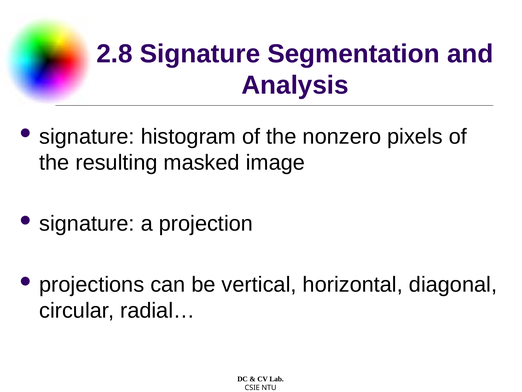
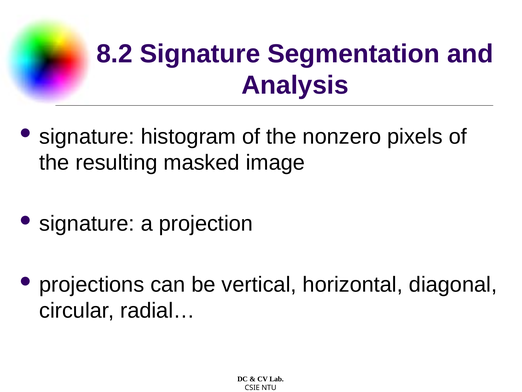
2.8: 2.8 -> 8.2 (115, 54)
